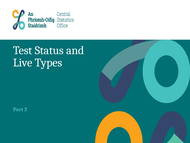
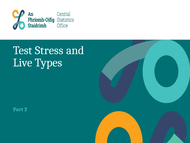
Status: Status -> Stress (49, 50)
